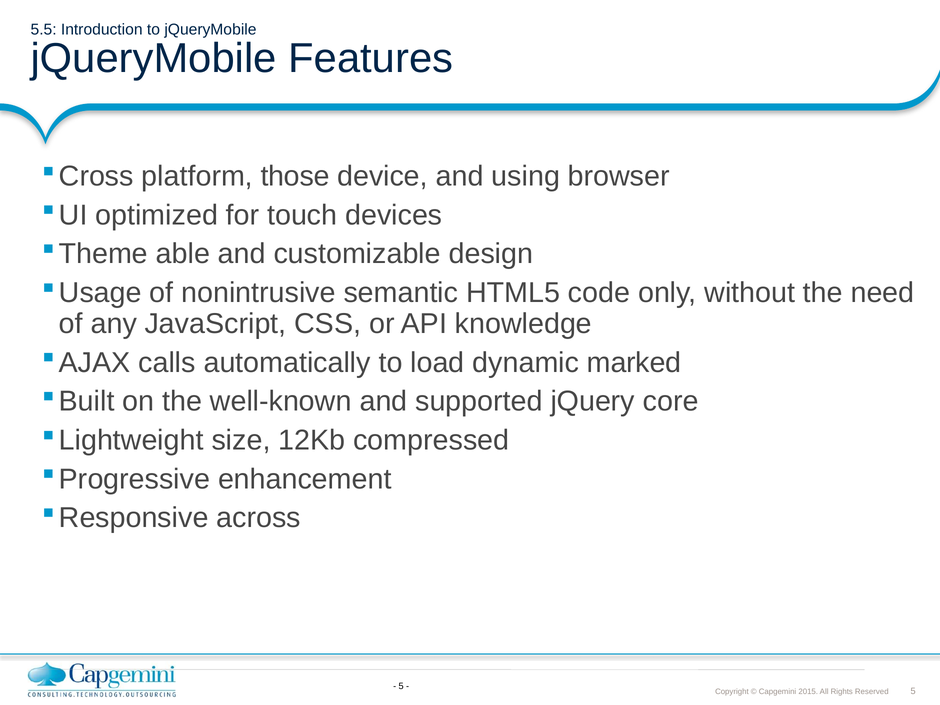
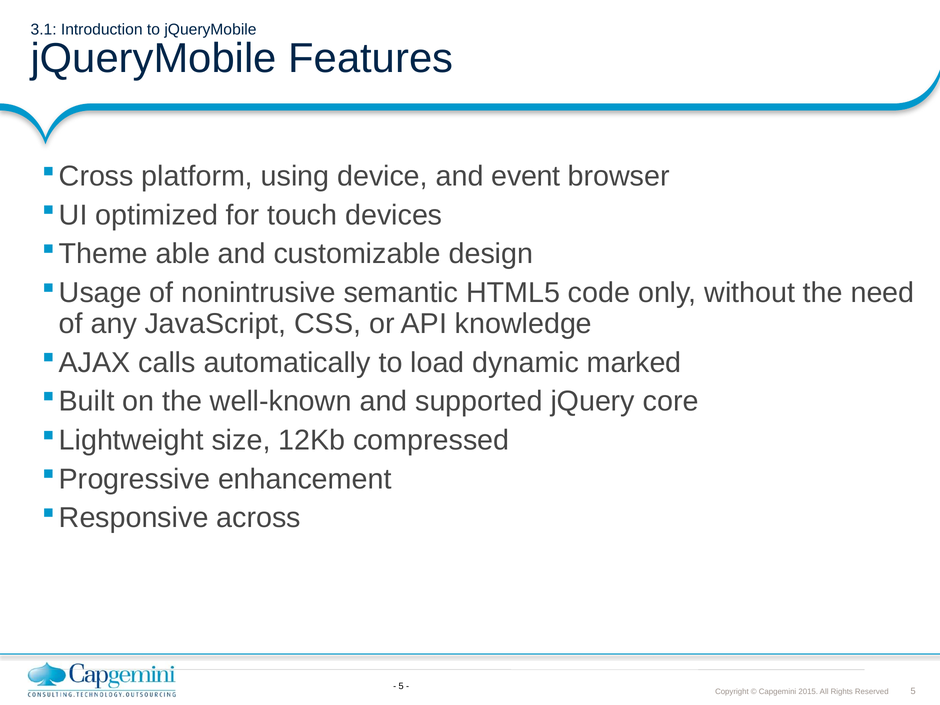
5.5: 5.5 -> 3.1 (44, 30)
those: those -> using (295, 176)
using: using -> event (526, 176)
